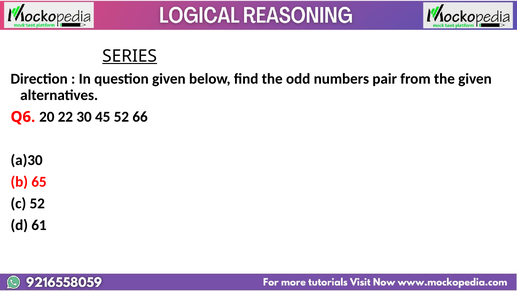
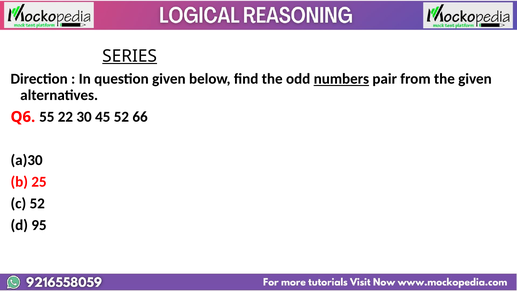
numbers underline: none -> present (341, 79)
20: 20 -> 55 (47, 117)
65: 65 -> 25 (39, 182)
61: 61 -> 95 (39, 225)
